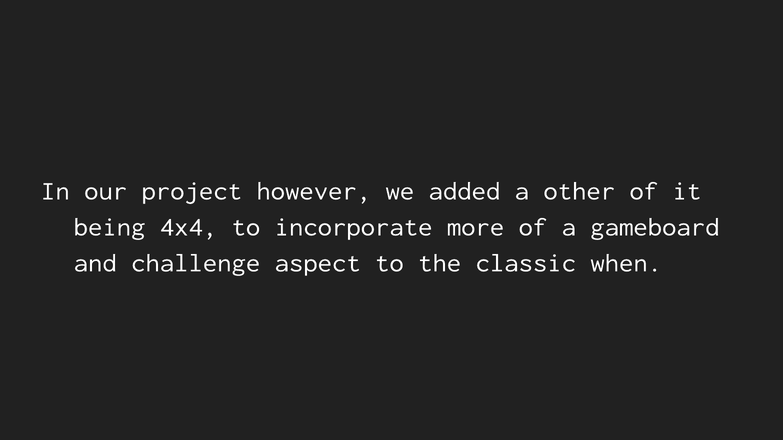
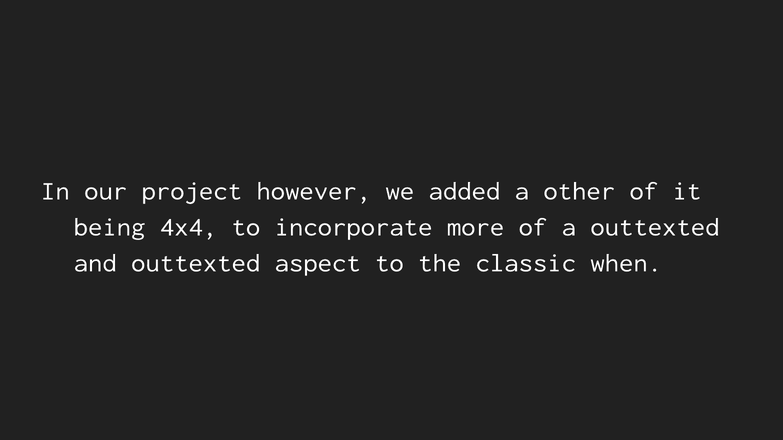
a gameboard: gameboard -> outtexted (655, 227)
and challenge: challenge -> outtexted (196, 263)
